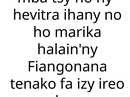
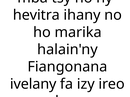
tenako: tenako -> ivelany (33, 84)
